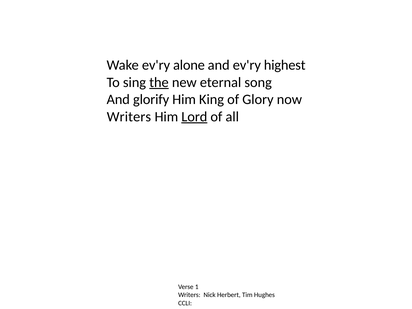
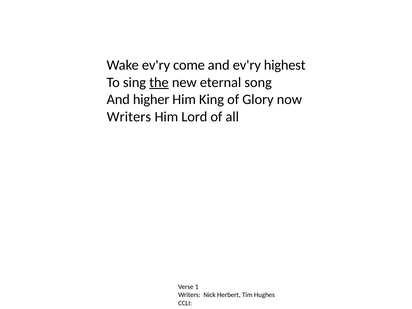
alone: alone -> come (189, 65)
glorify: glorify -> higher (151, 99)
Lord underline: present -> none (194, 117)
